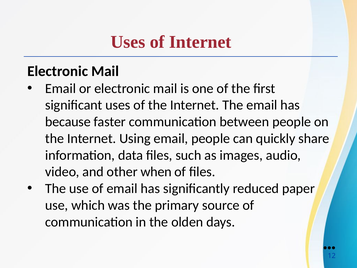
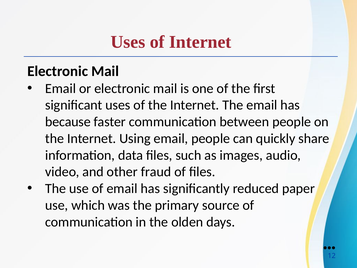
when: when -> fraud (156, 172)
